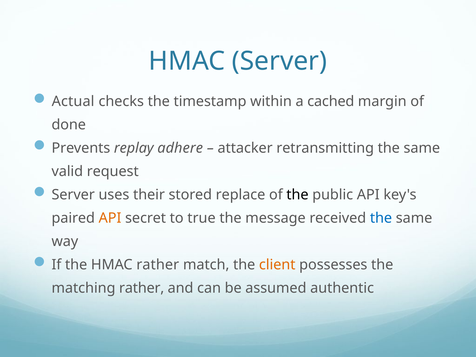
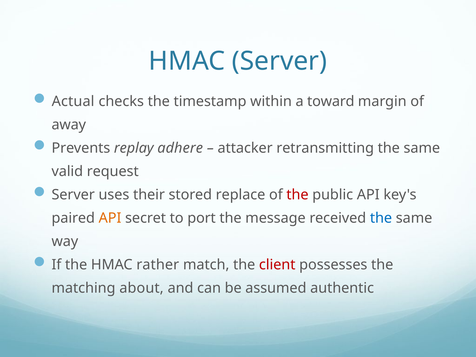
cached: cached -> toward (331, 101)
done: done -> away (69, 125)
the colour: black -> red (297, 194)
true: true -> port (202, 218)
client colour: orange -> red (277, 264)
matching rather: rather -> about (142, 288)
